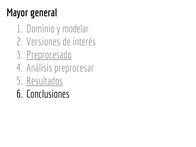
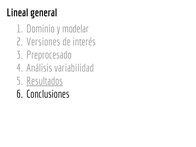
Mayor: Mayor -> Lineal (18, 13)
Preprocesado underline: present -> none (49, 55)
preprocesar: preprocesar -> variabilidad (74, 68)
